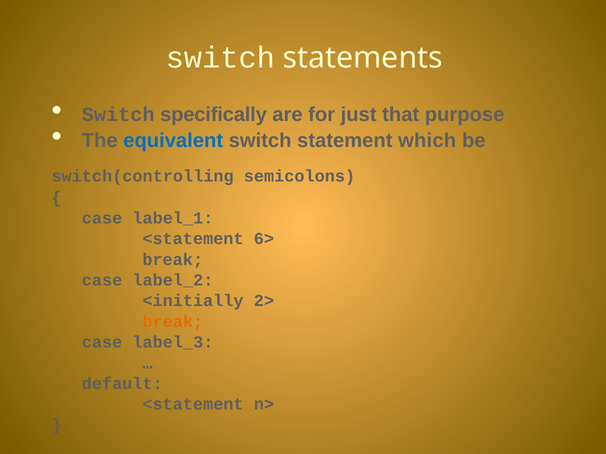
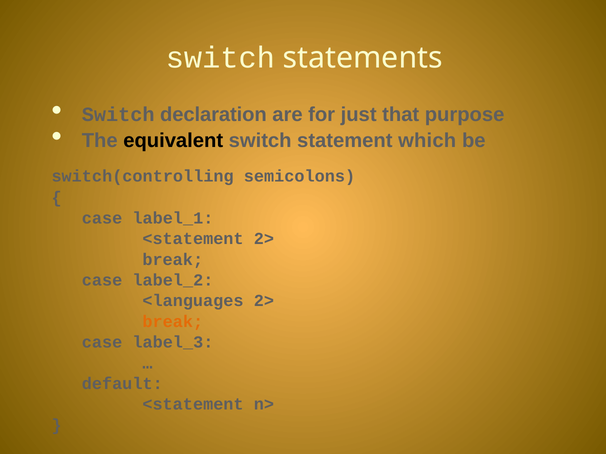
specifically: specifically -> declaration (213, 115)
equivalent colour: blue -> black (173, 141)
<statement 6>: 6> -> 2> (264, 239)
<initially: <initially -> <languages (193, 301)
